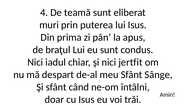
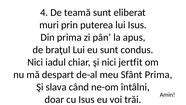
Sfânt Sânge: Sânge -> Prima (159, 74)
Şi sfânt: sfânt -> slava (56, 87)
